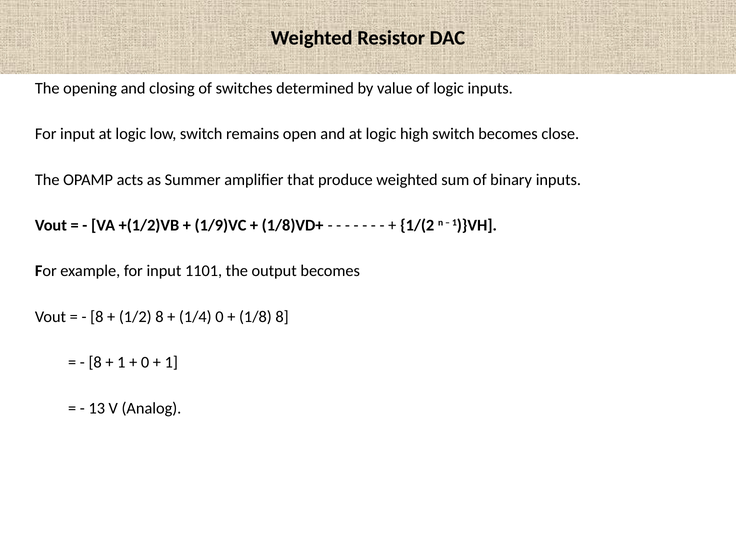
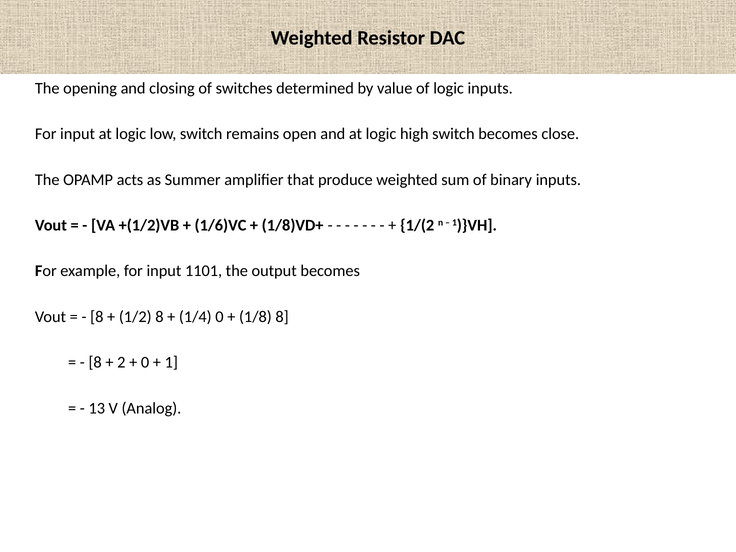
1/9)VC: 1/9)VC -> 1/6)VC (221, 225)
1: 1 -> 2 (121, 363)
